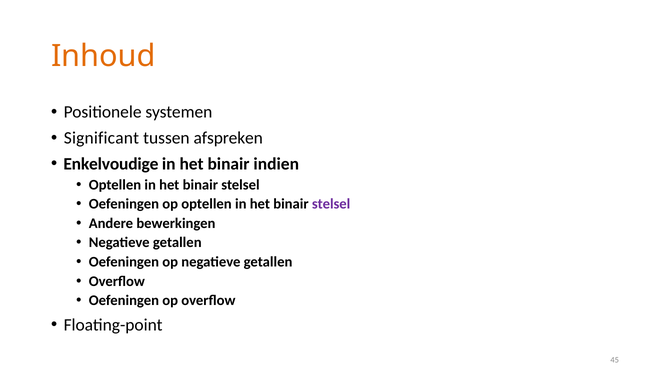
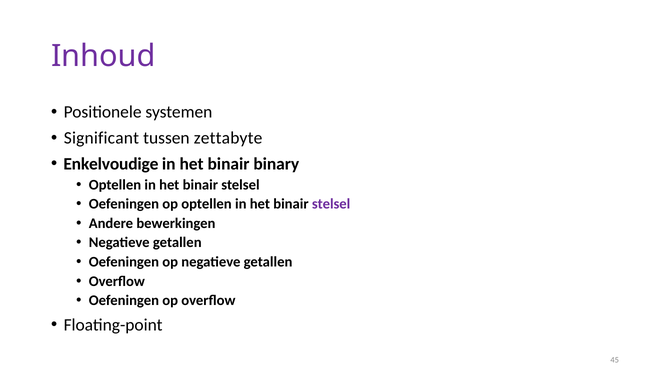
Inhoud colour: orange -> purple (103, 56)
afspreken: afspreken -> zettabyte (228, 138)
indien: indien -> binary (276, 164)
